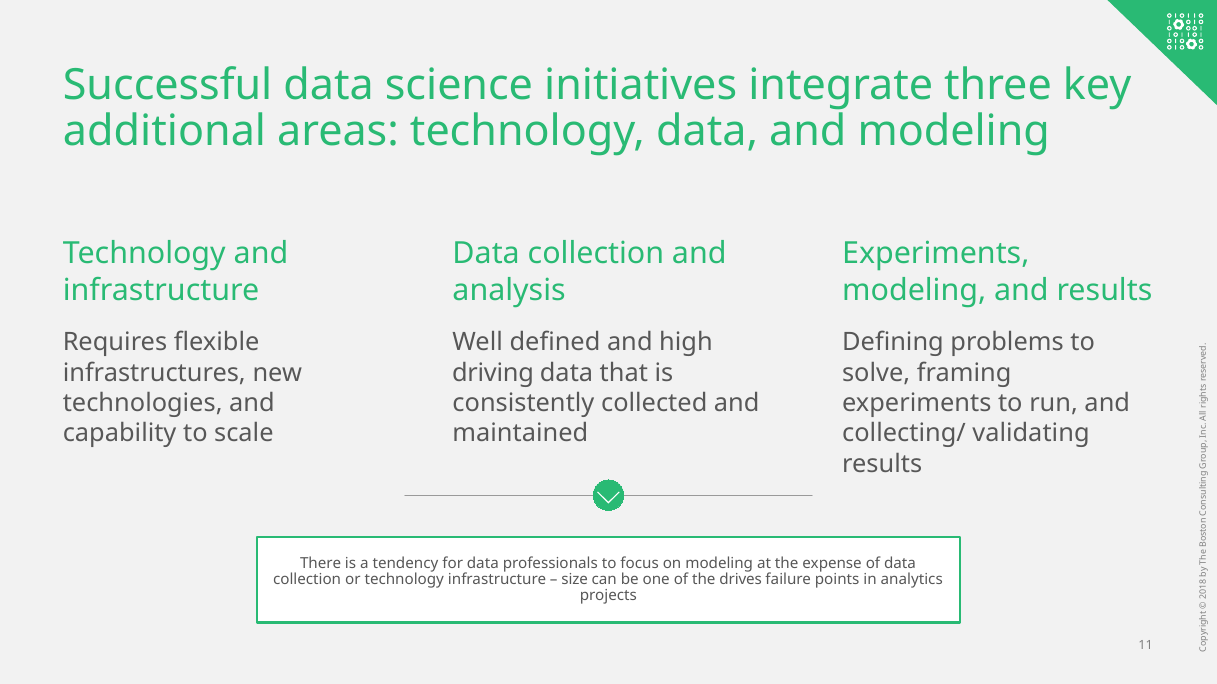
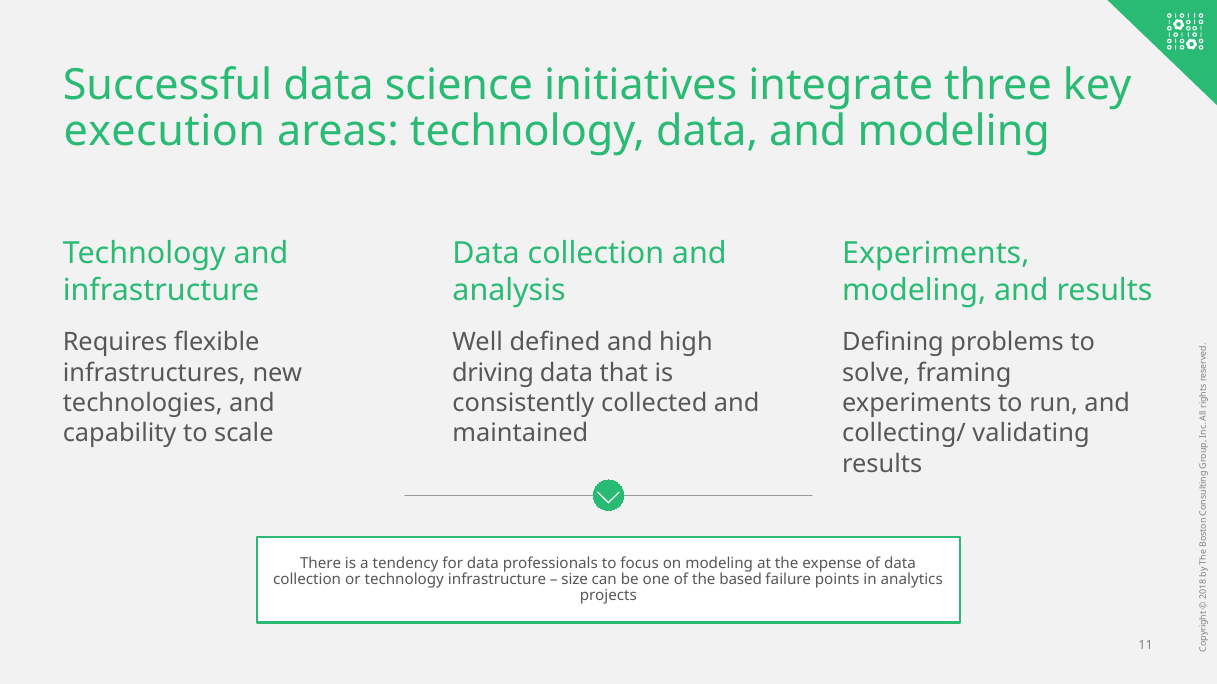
additional: additional -> execution (164, 132)
drives: drives -> based (741, 580)
